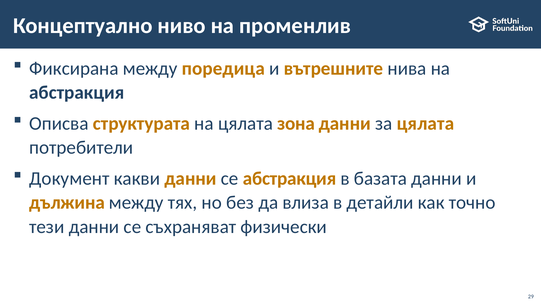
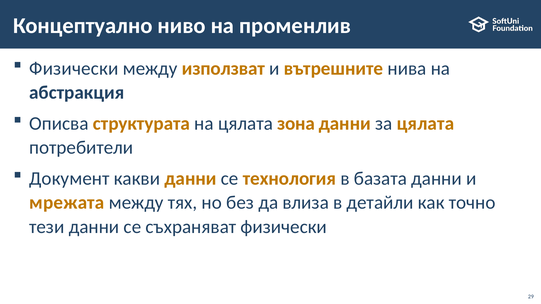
Фиксирана: Фиксирана -> Физически (74, 69)
поредица: поредица -> използват (223, 69)
се абстракция: абстракция -> технология (289, 179)
дължина: дължина -> мрежата (67, 203)
